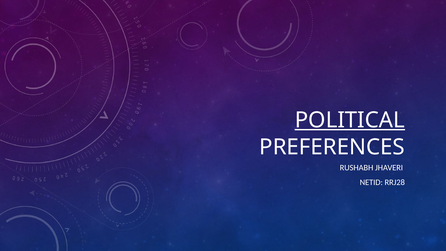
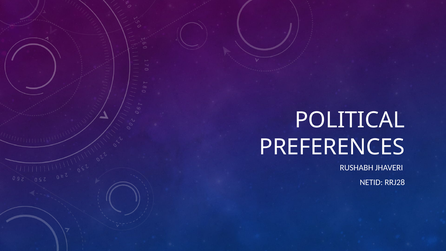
POLITICAL underline: present -> none (350, 120)
